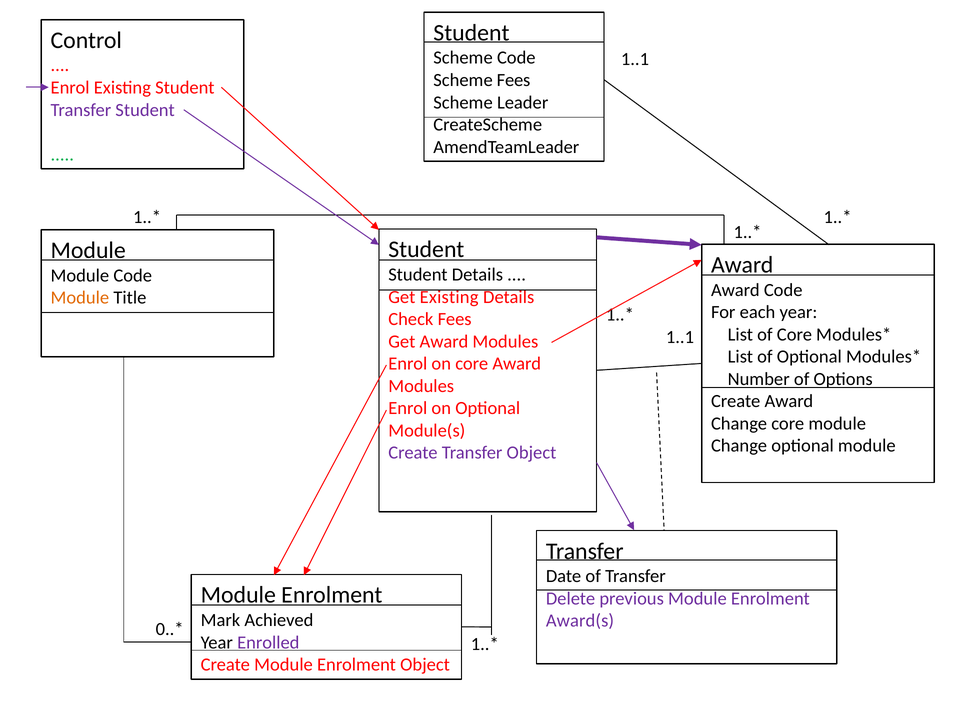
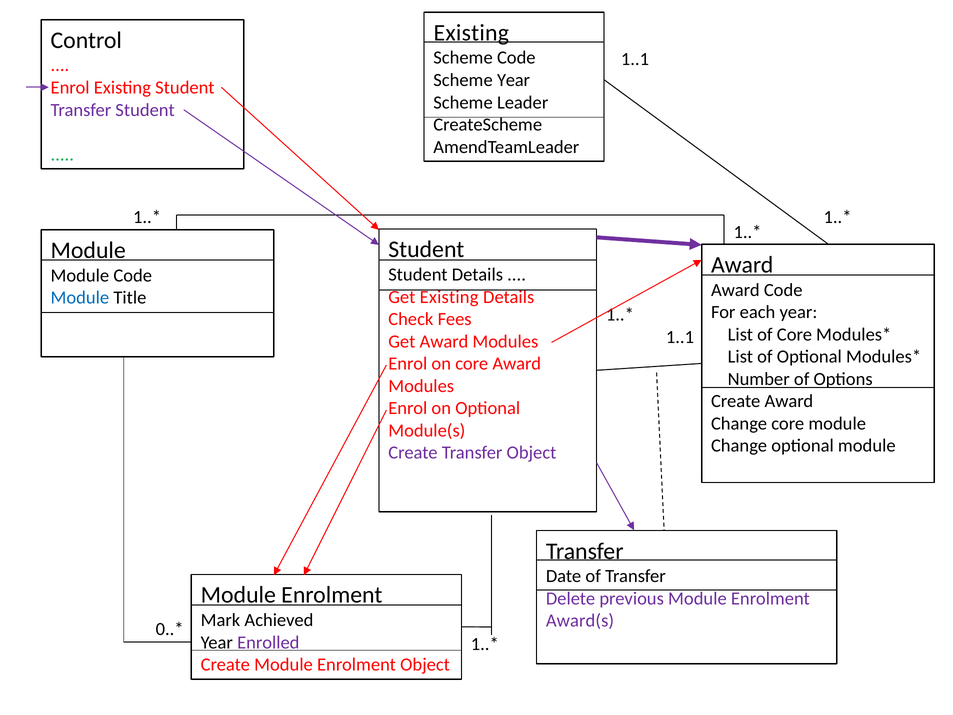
Student: Student -> Existing (471, 33)
Scheme Fees: Fees -> Year (514, 80)
Module colour: orange -> blue (80, 298)
